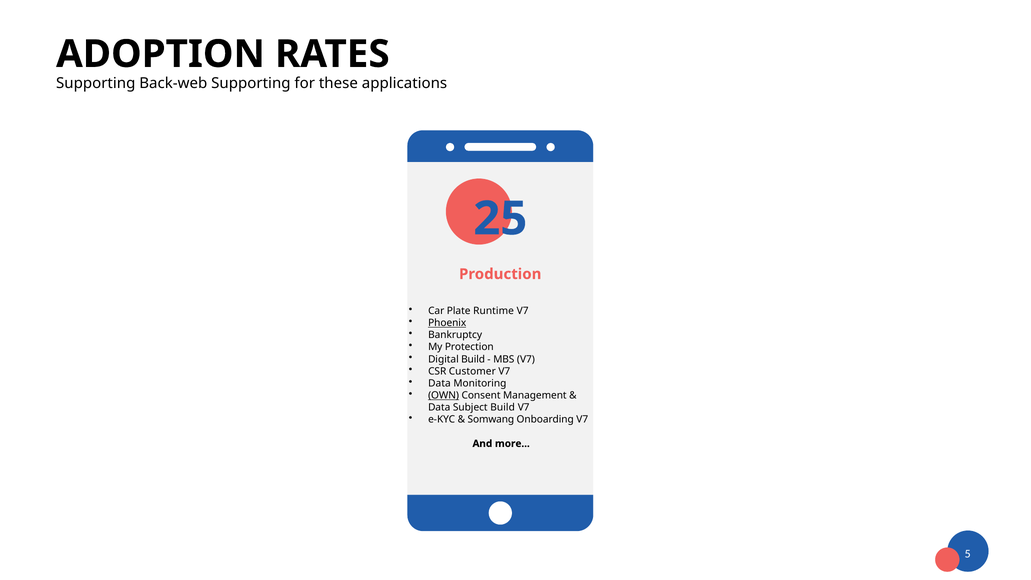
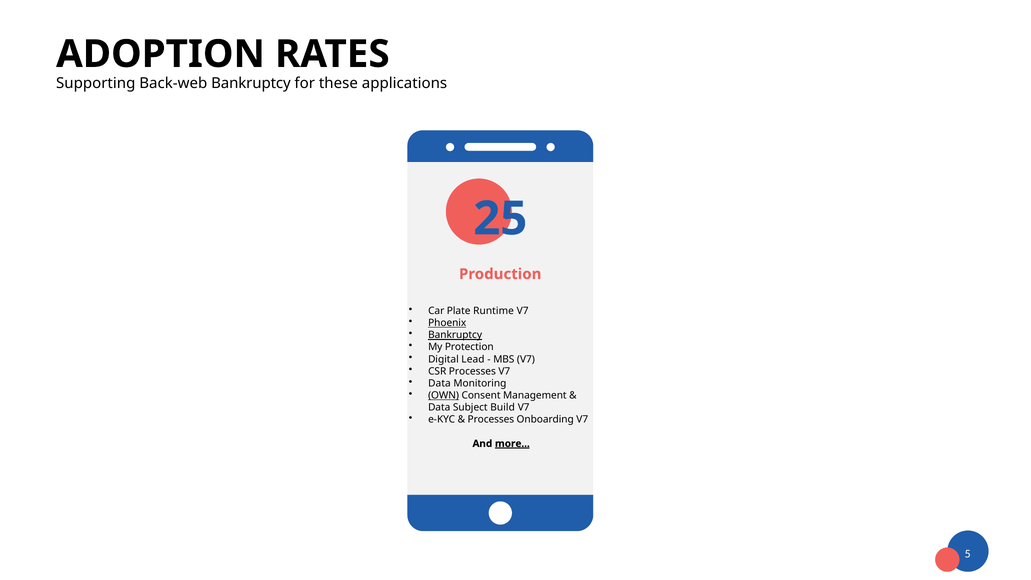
Supporting: Supporting -> Bankruptcy (251, 83)
Bankruptcy underline: none -> present (455, 335)
Digital Build: Build -> Lead (473, 359)
CSR Customer: Customer -> Processes (472, 371)
Somwang: Somwang -> Processes (491, 419)
more underline: none -> present (512, 444)
